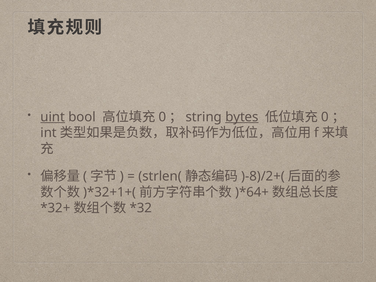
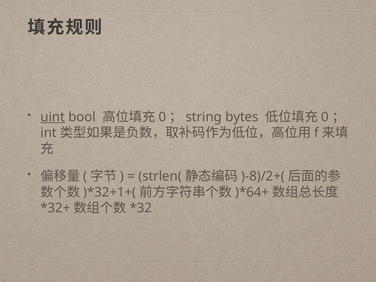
bytes underline: present -> none (242, 117)
